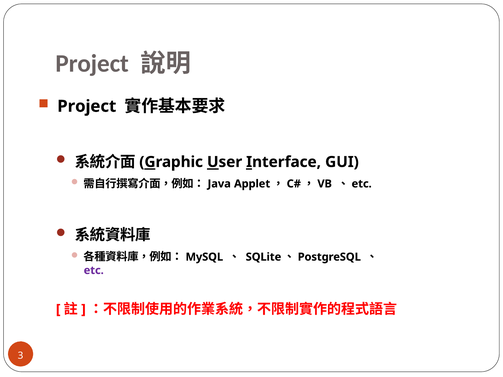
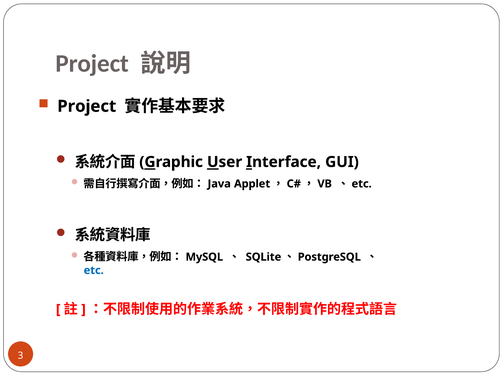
etc colour: purple -> blue (94, 271)
